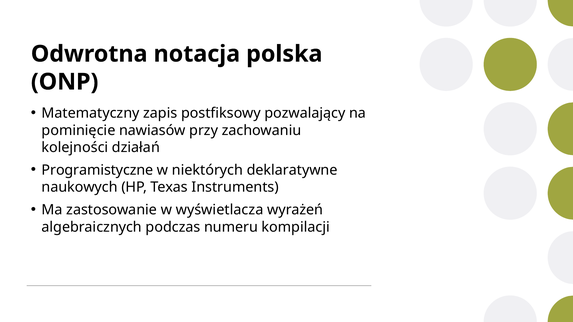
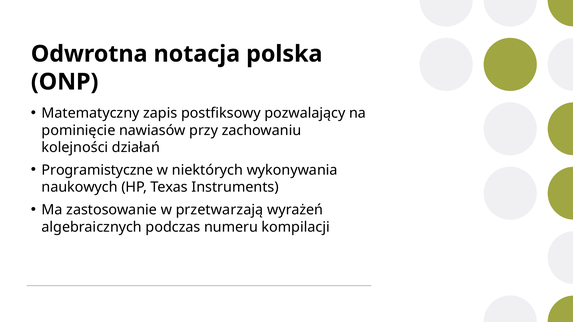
deklaratywne: deklaratywne -> wykonywania (292, 170)
wyświetlacza: wyświetlacza -> przetwarzają (220, 210)
